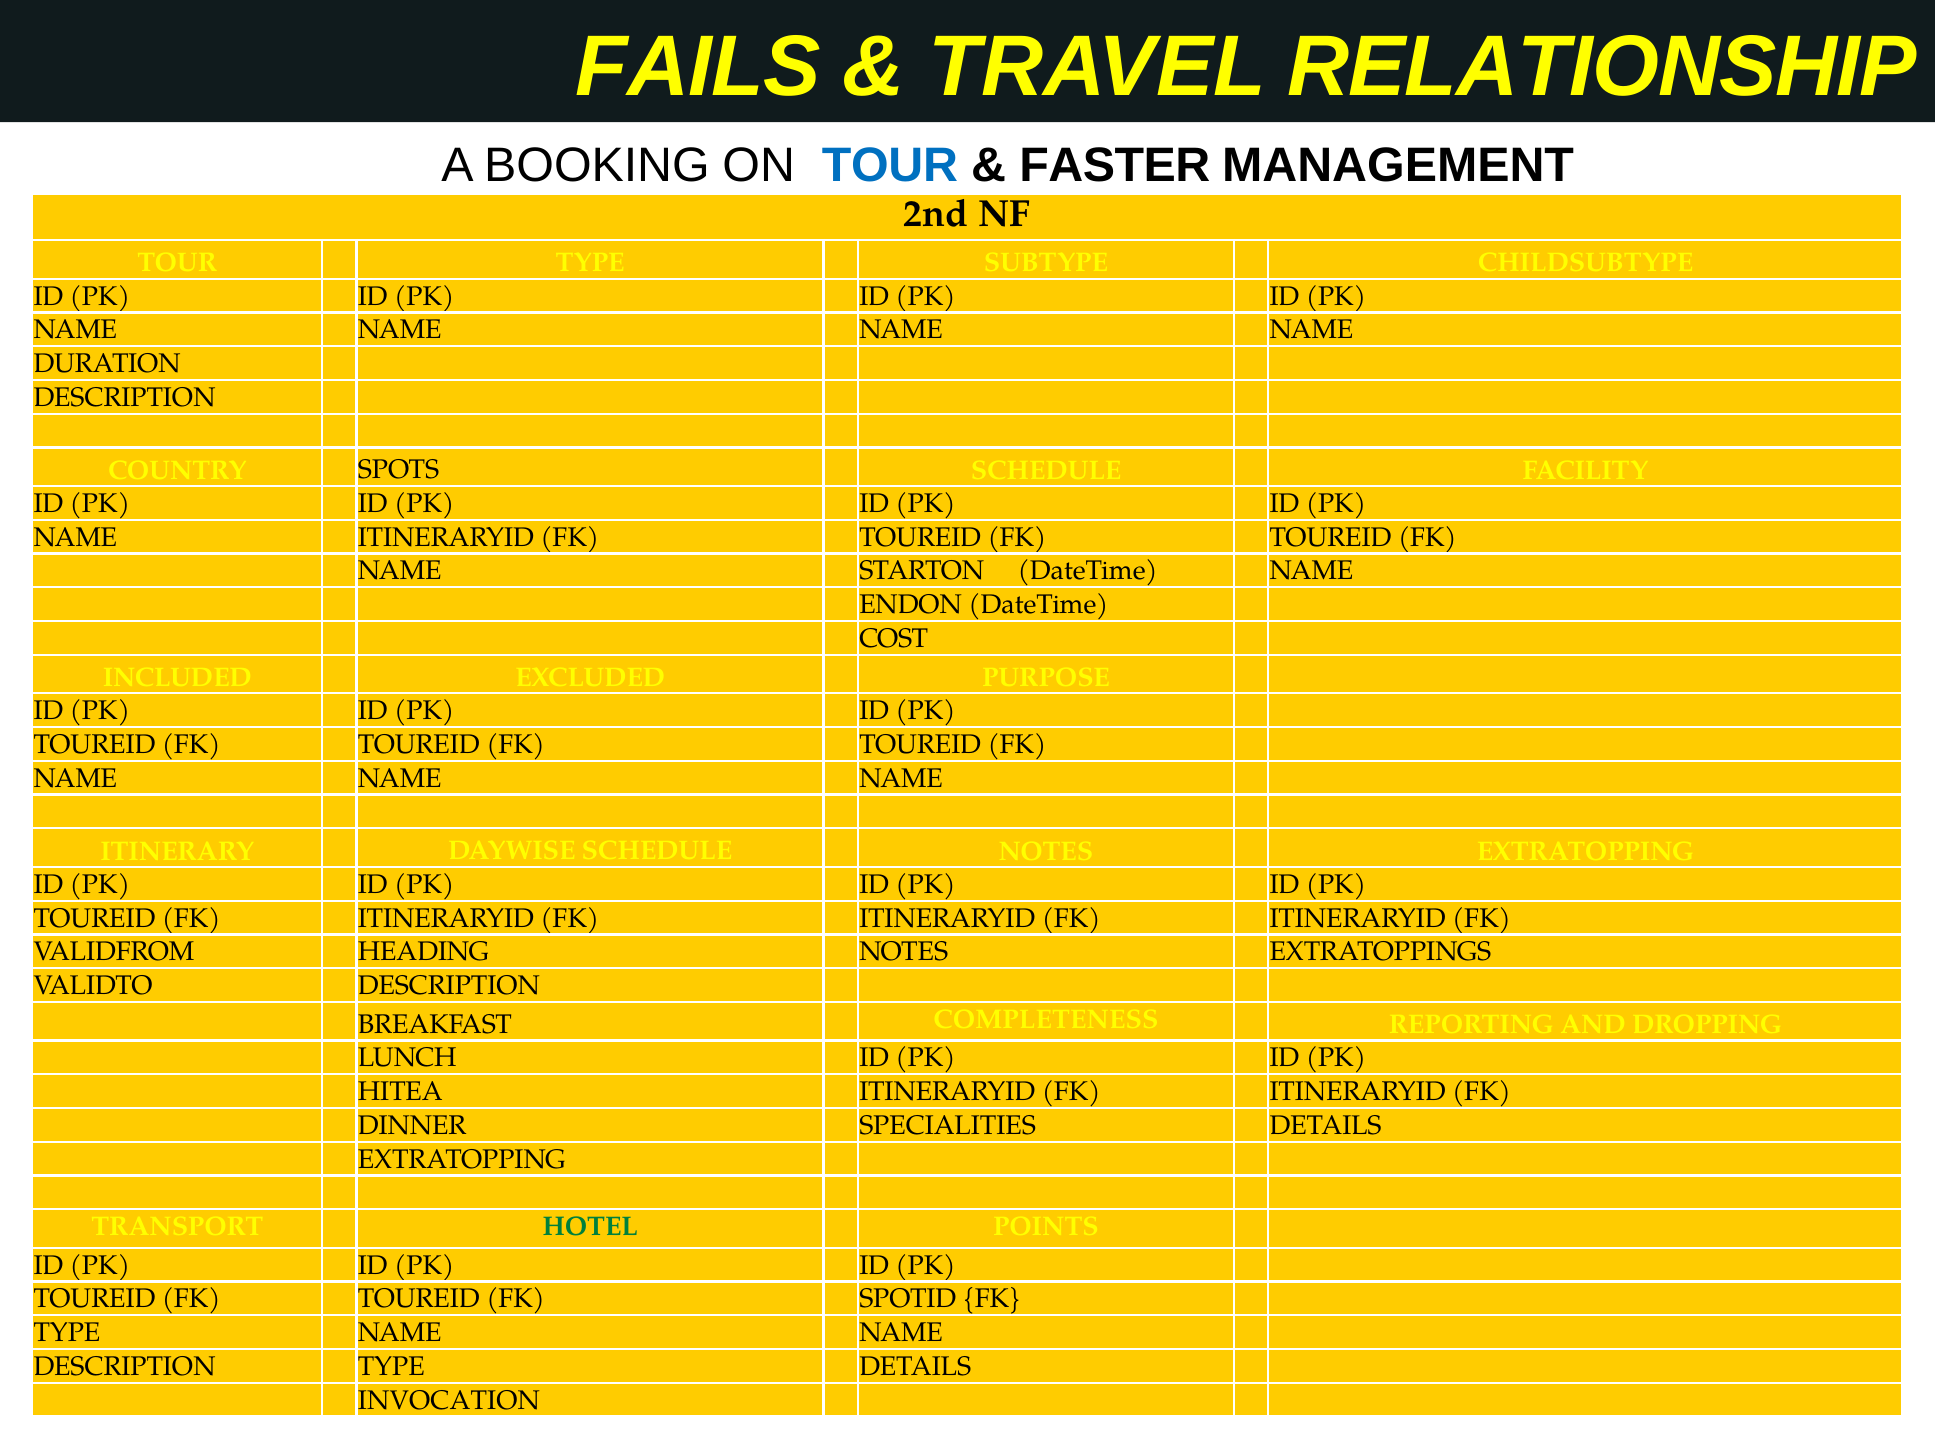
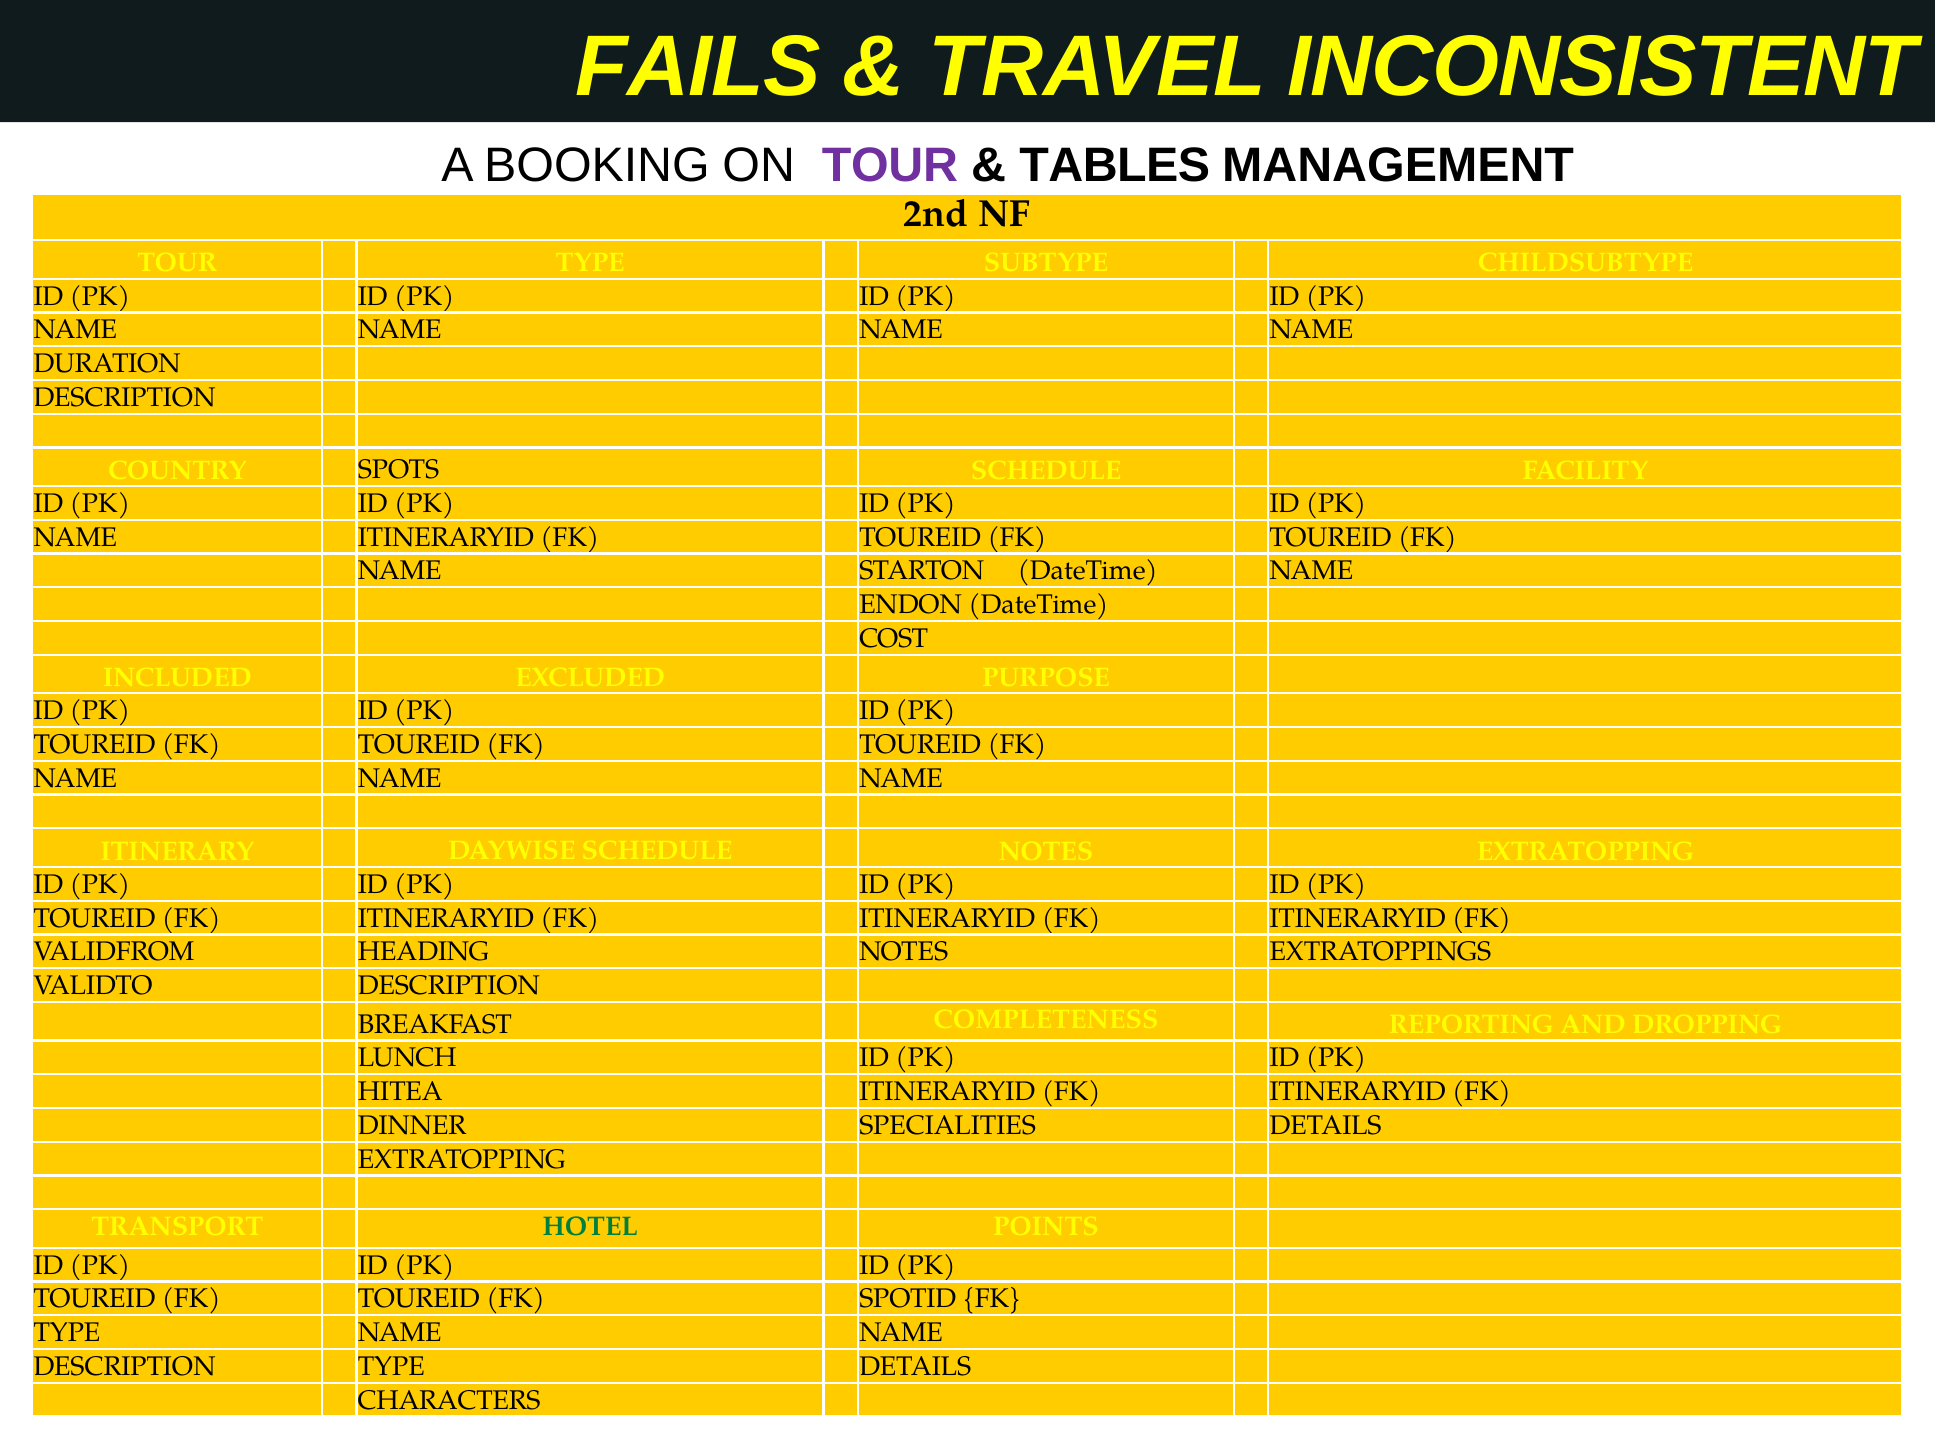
RELATIONSHIP: RELATIONSHIP -> INCONSISTENT (1602, 67)
TOUR colour: blue -> purple (890, 166)
FASTER: FASTER -> TABLES (1115, 166)
INVOCATION: INVOCATION -> CHARACTERS (449, 1401)
